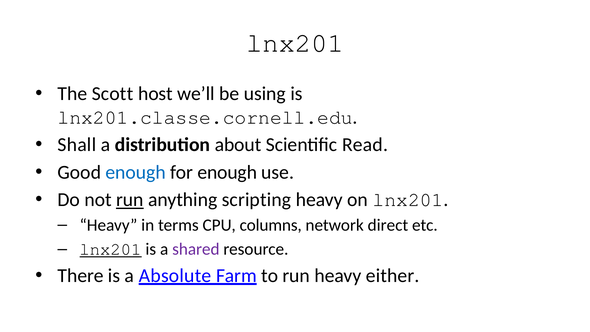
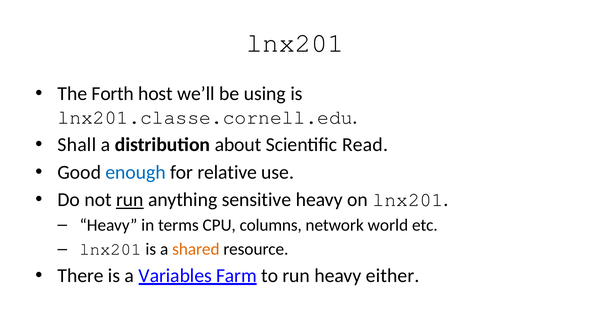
Scott: Scott -> Forth (113, 94)
for enough: enough -> relative (227, 172)
scripting: scripting -> sensitive (257, 200)
direct: direct -> world (388, 225)
lnx201 underline: present -> none (111, 249)
shared colour: purple -> orange (196, 249)
Absolute: Absolute -> Variables (175, 275)
